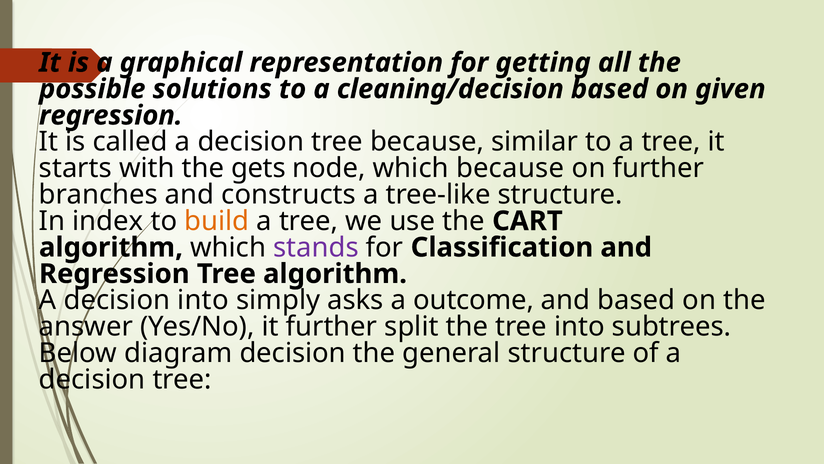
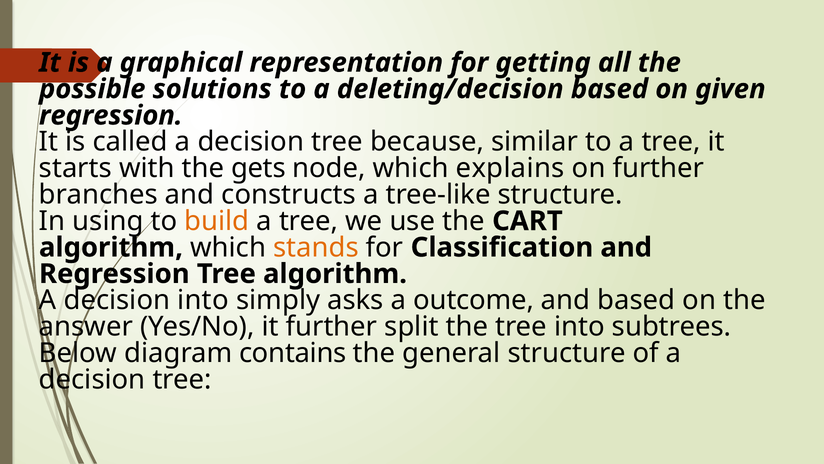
cleaning/decision: cleaning/decision -> deleting/decision (450, 89)
which because: because -> explains (510, 168)
index: index -> using (108, 221)
stands colour: purple -> orange (316, 247)
diagram decision: decision -> contains (293, 353)
